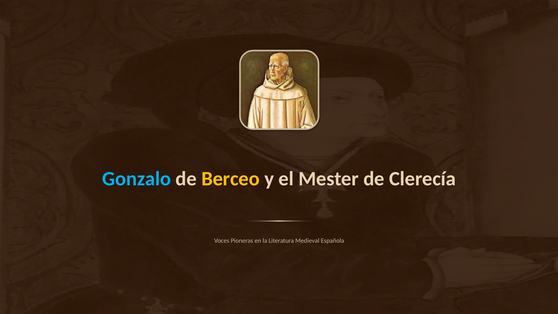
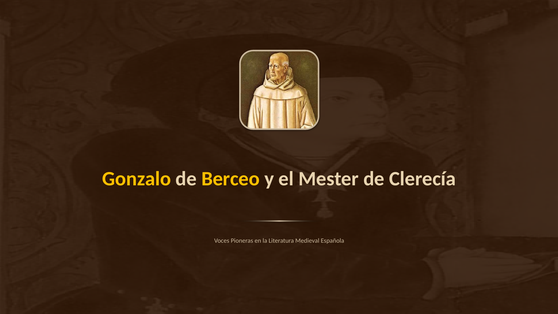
Gonzalo colour: light blue -> yellow (137, 179)
